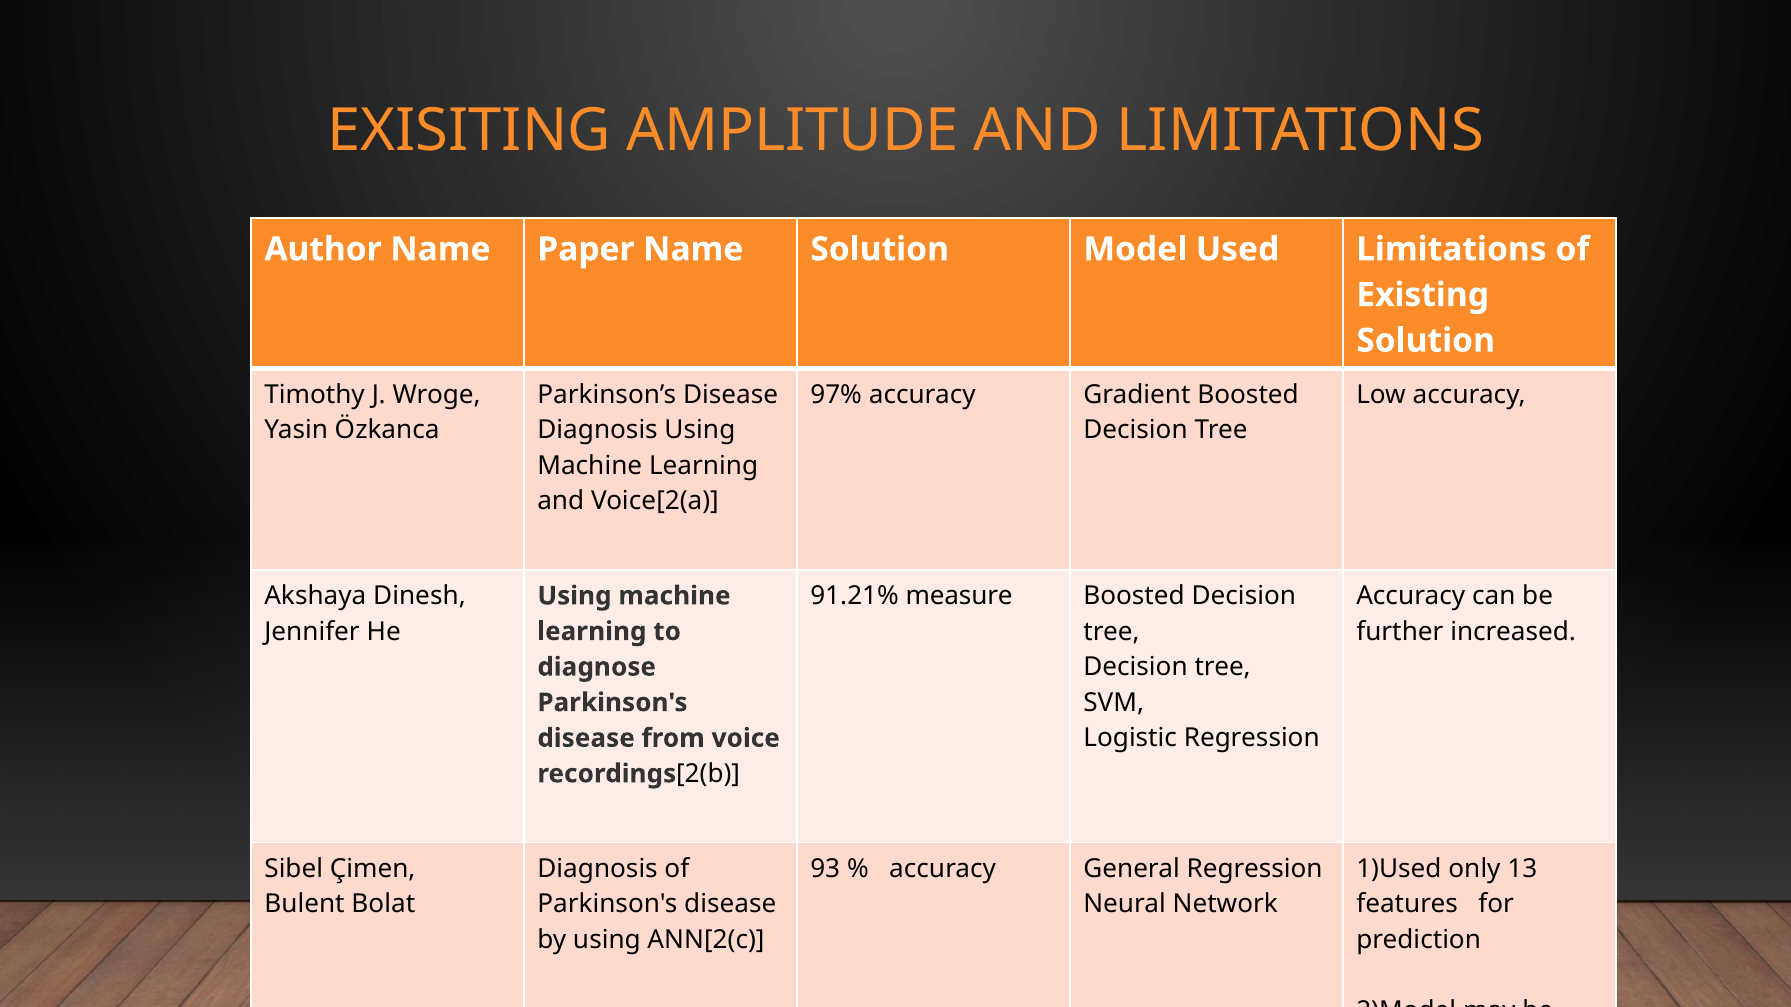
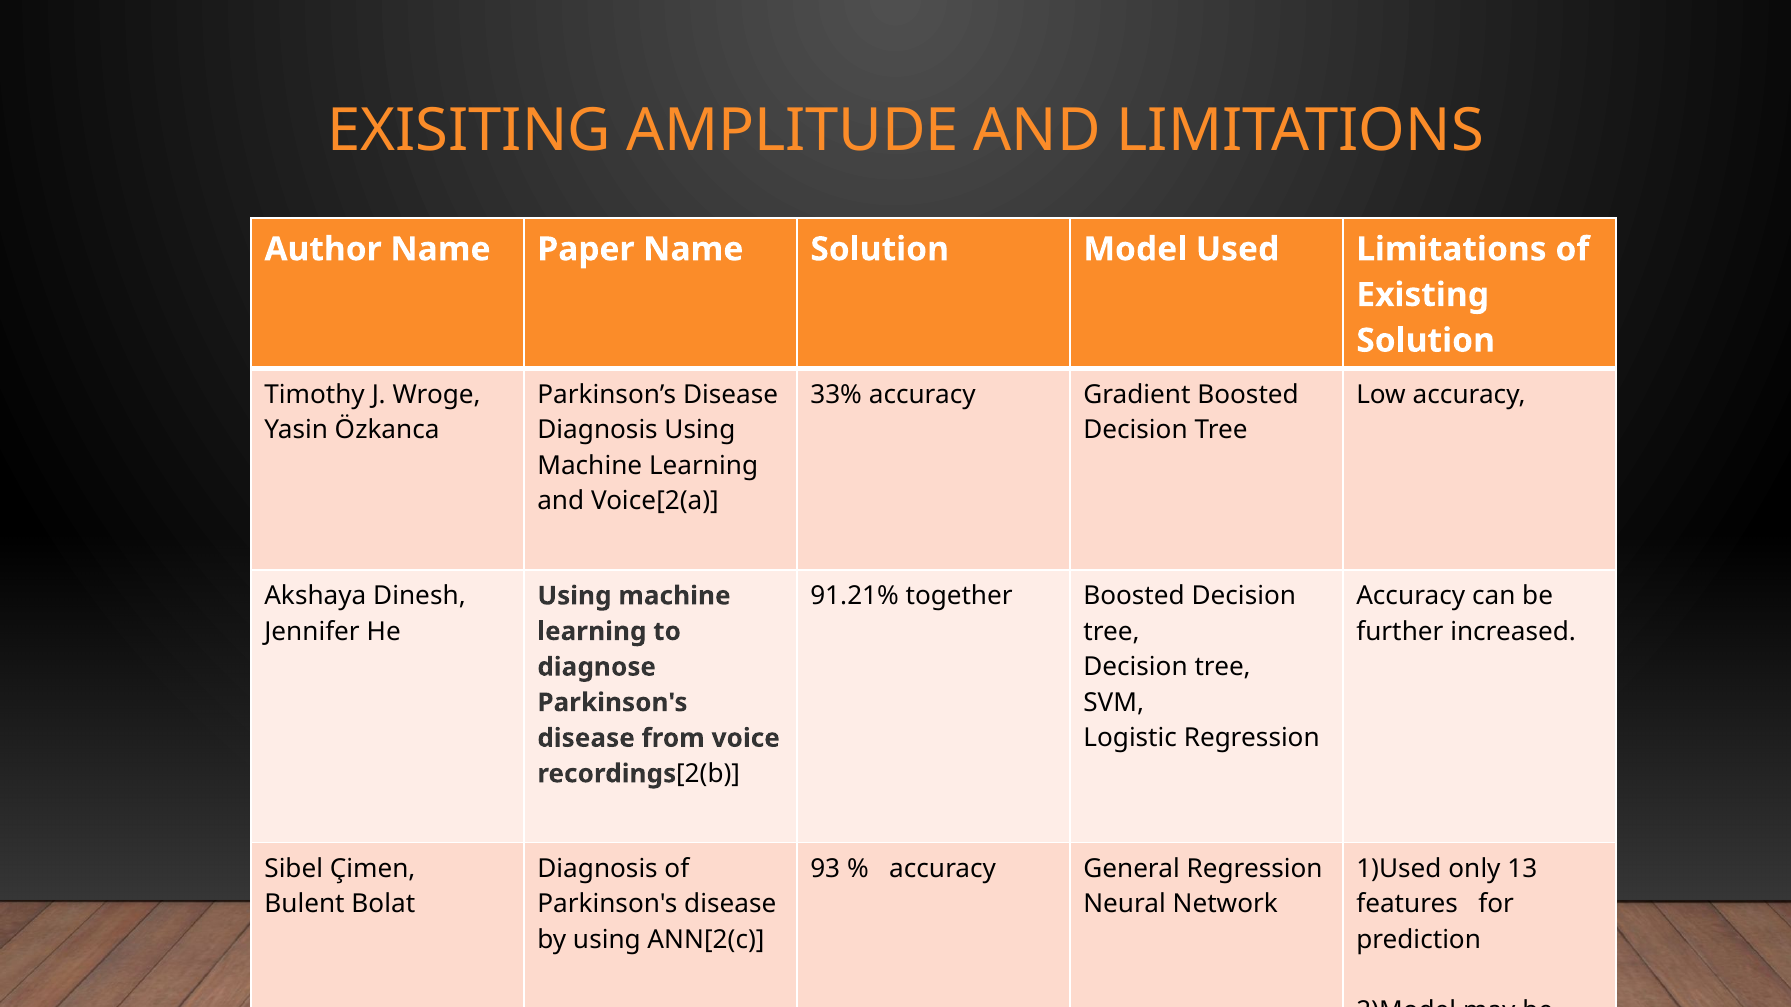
97%: 97% -> 33% (836, 395)
measure: measure -> together (959, 596)
